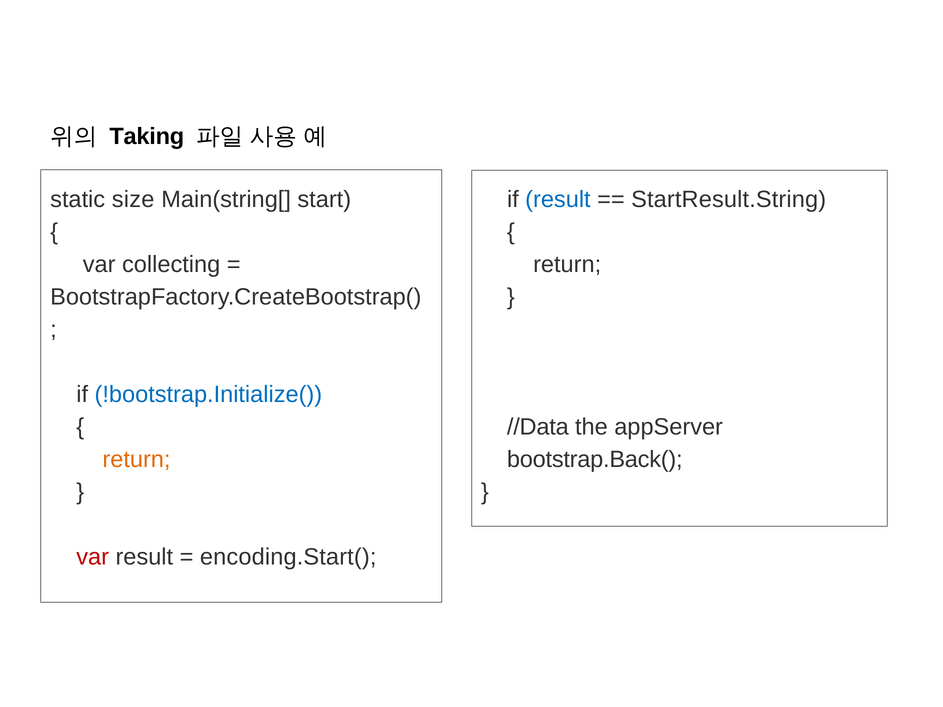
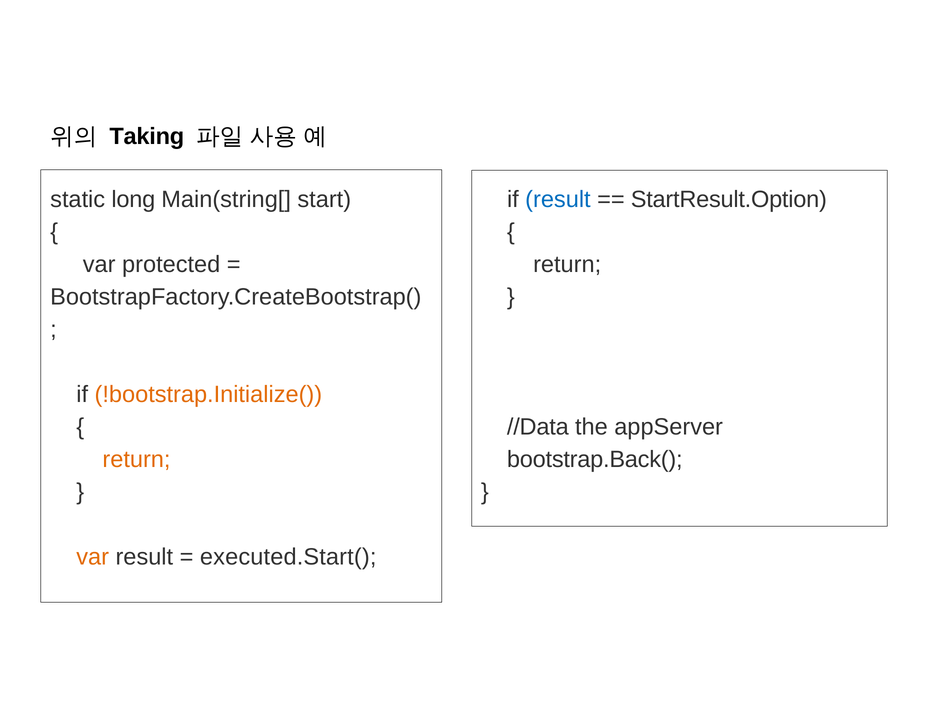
size: size -> long (133, 199)
StartResult.String: StartResult.String -> StartResult.Option (729, 200)
collecting: collecting -> protected (171, 264)
!bootstrap.Initialize( colour: blue -> orange (208, 394)
var colour: red -> orange (93, 557)
encoding.Start(: encoding.Start( -> executed.Start( (288, 557)
